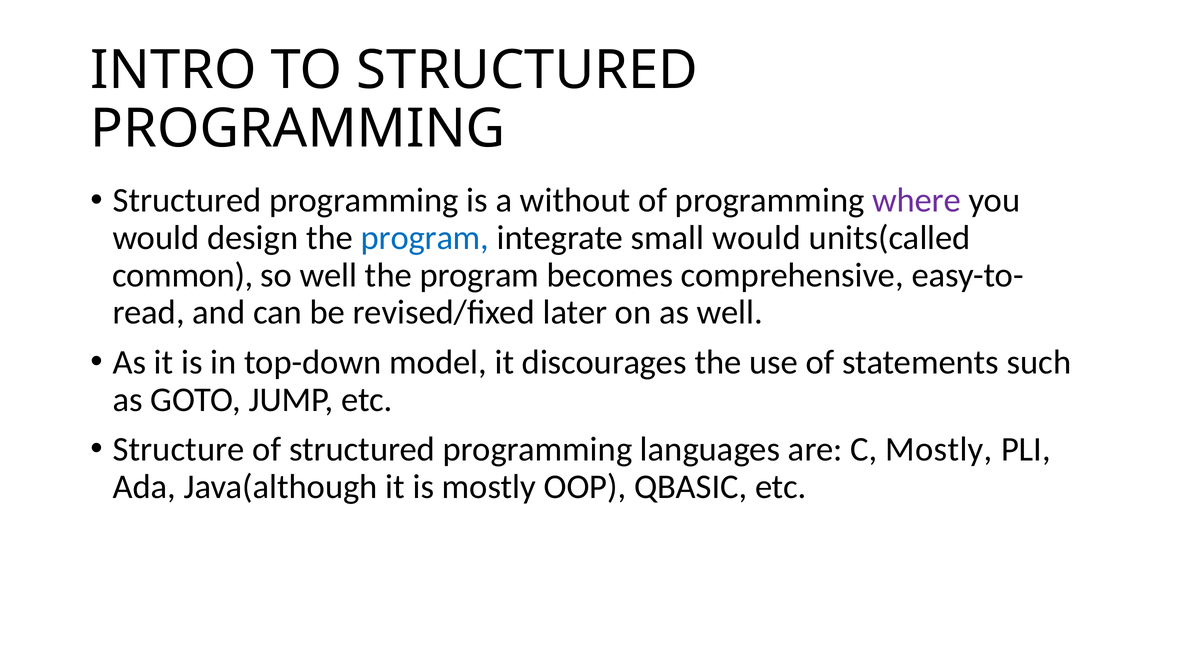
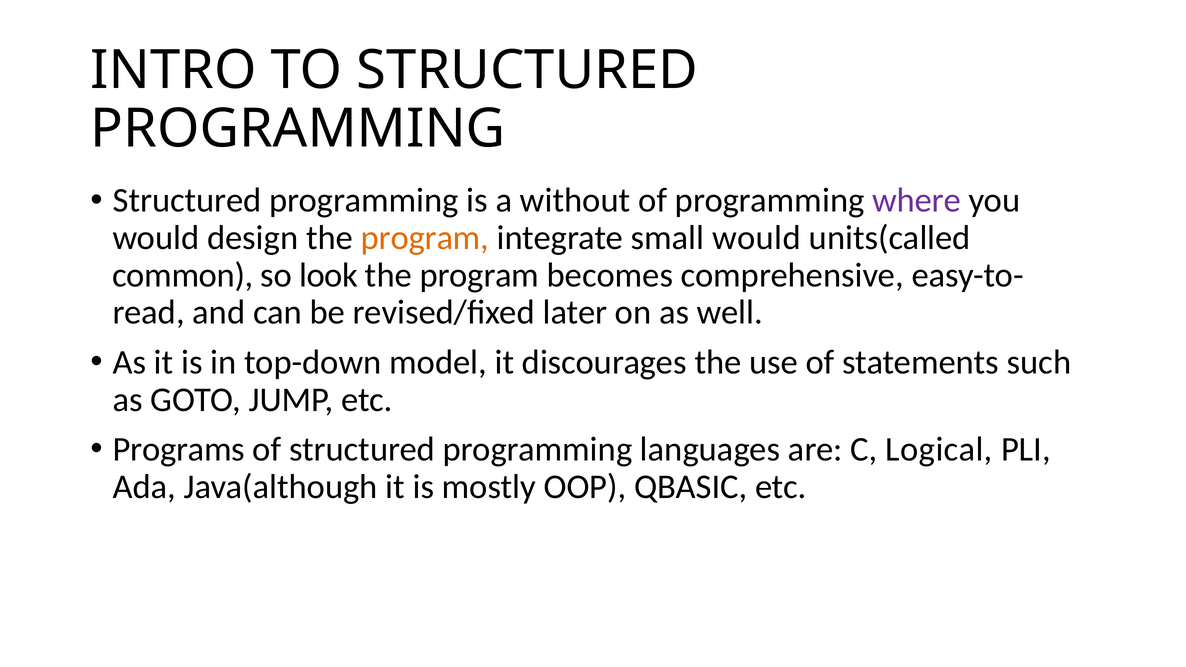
program colour: blue -> orange (425, 238)
so well: well -> look (329, 275)
Structure: Structure -> Programs (179, 449)
C Mostly: Mostly -> Logical (939, 449)
